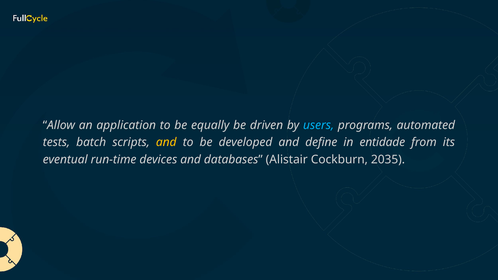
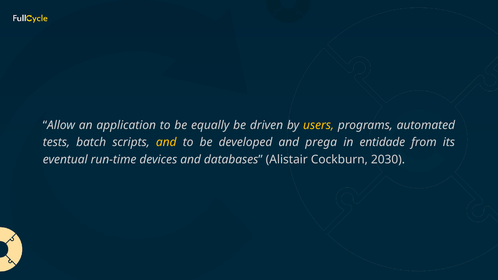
users colour: light blue -> yellow (319, 125)
define: define -> prega (321, 142)
2035: 2035 -> 2030 (388, 159)
